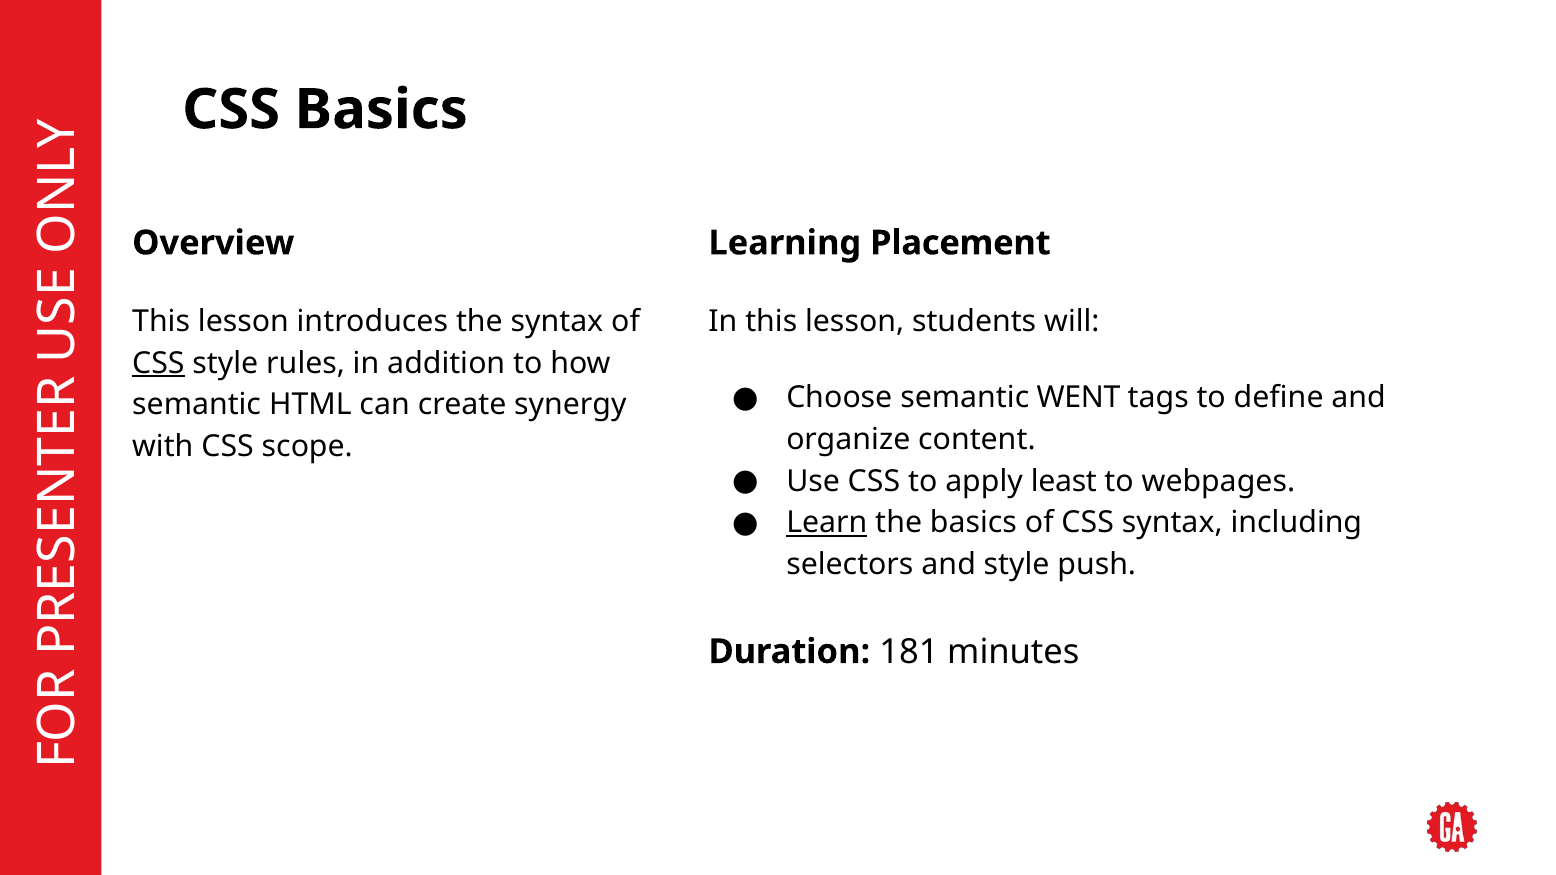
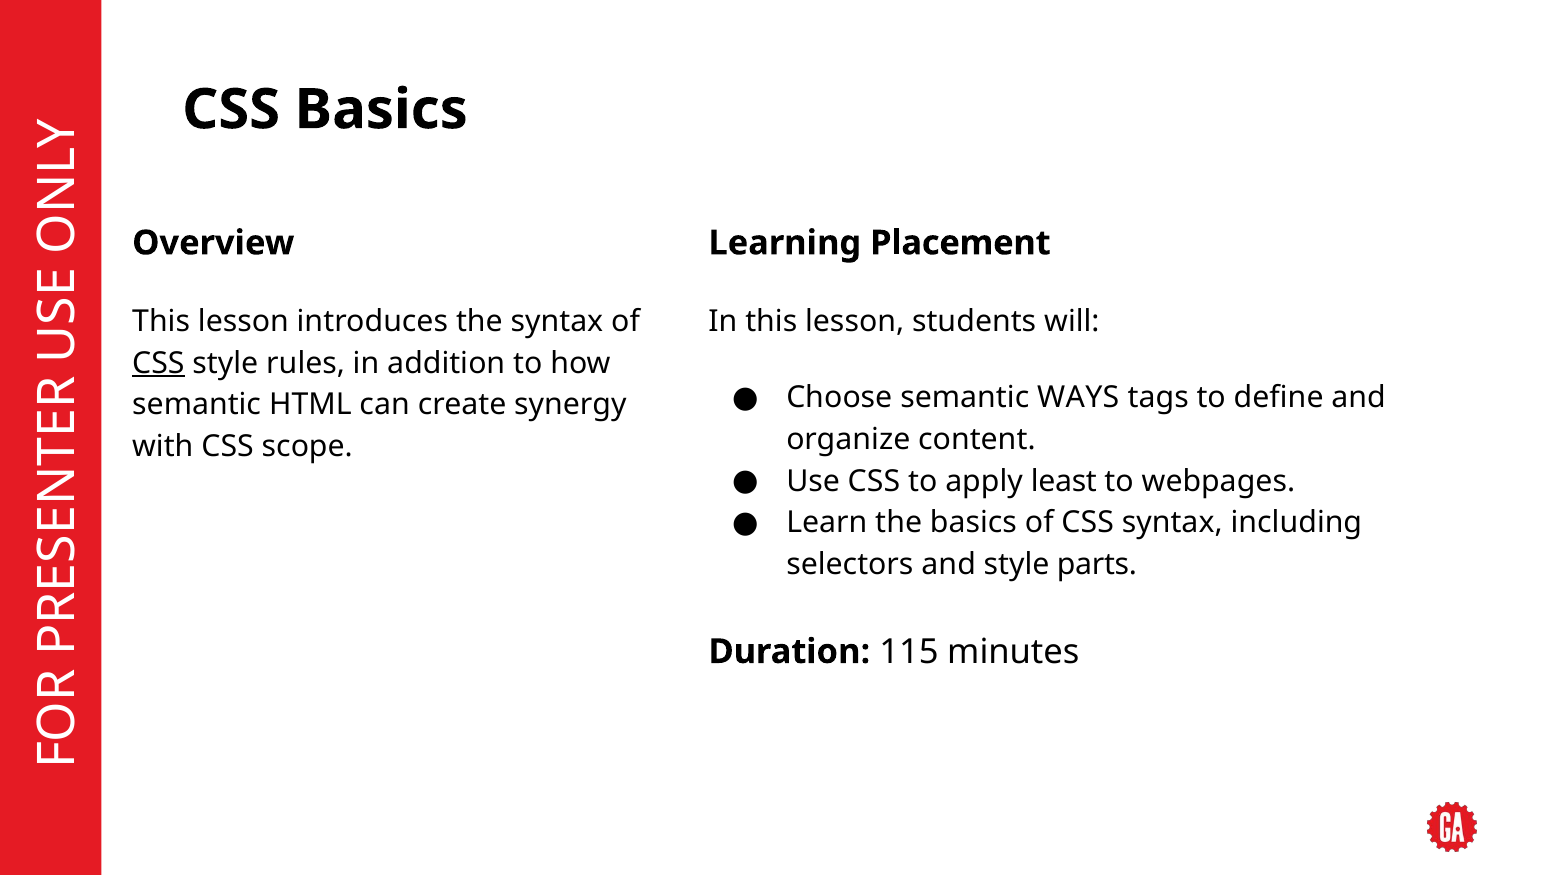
WENT: WENT -> WAYS (1078, 398)
Learn underline: present -> none (827, 523)
push: push -> parts (1097, 565)
181: 181 -> 115 (909, 652)
